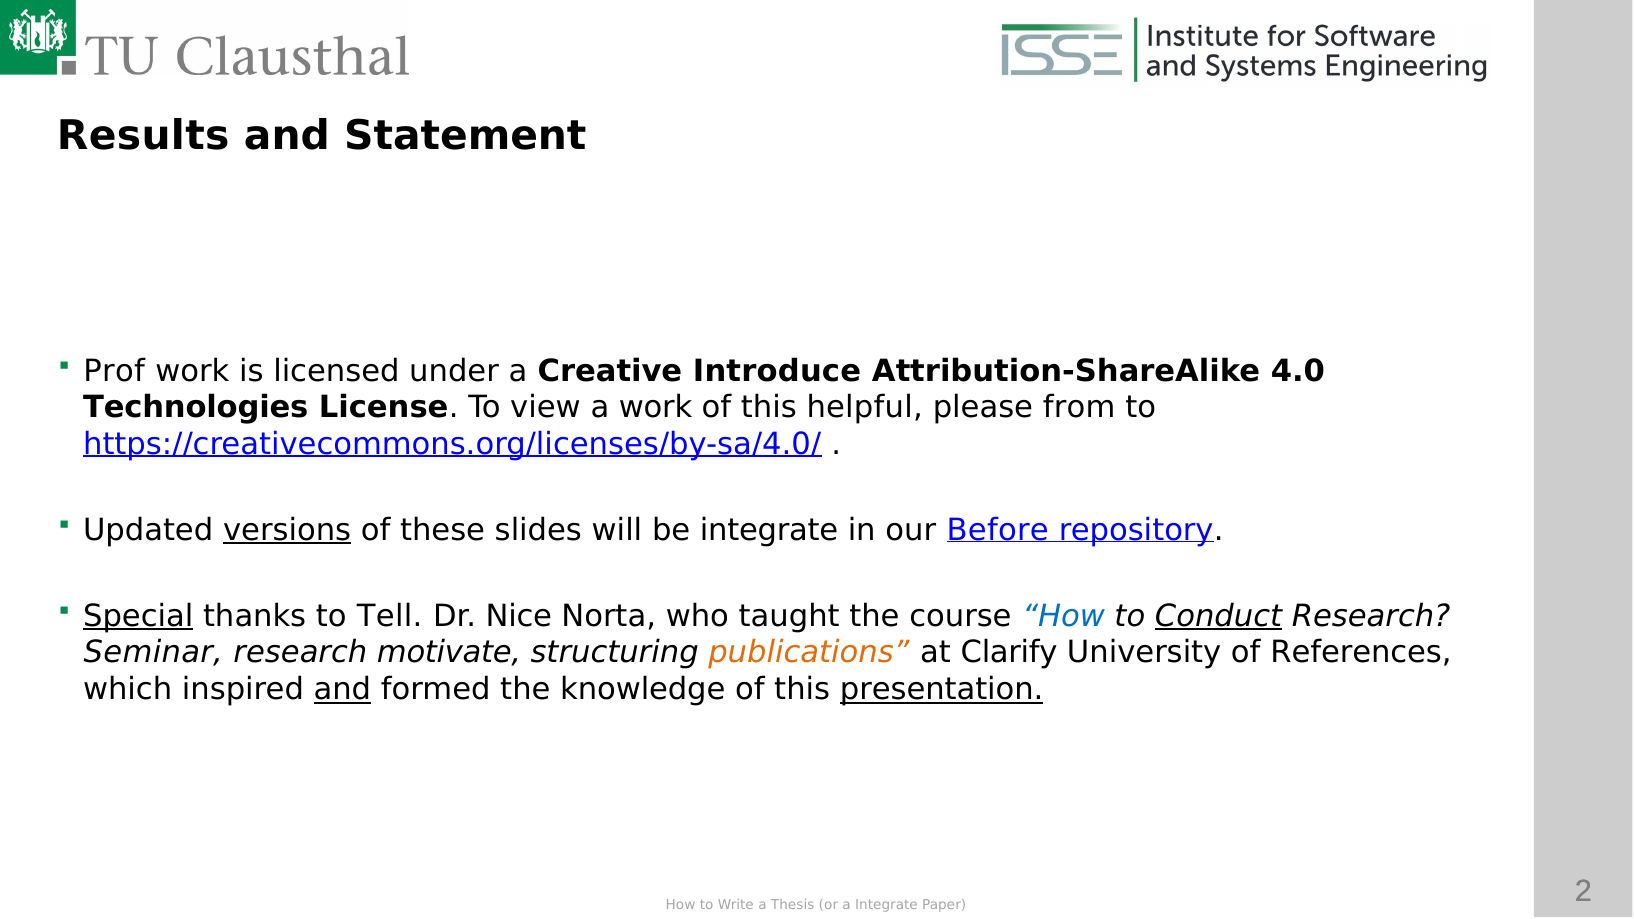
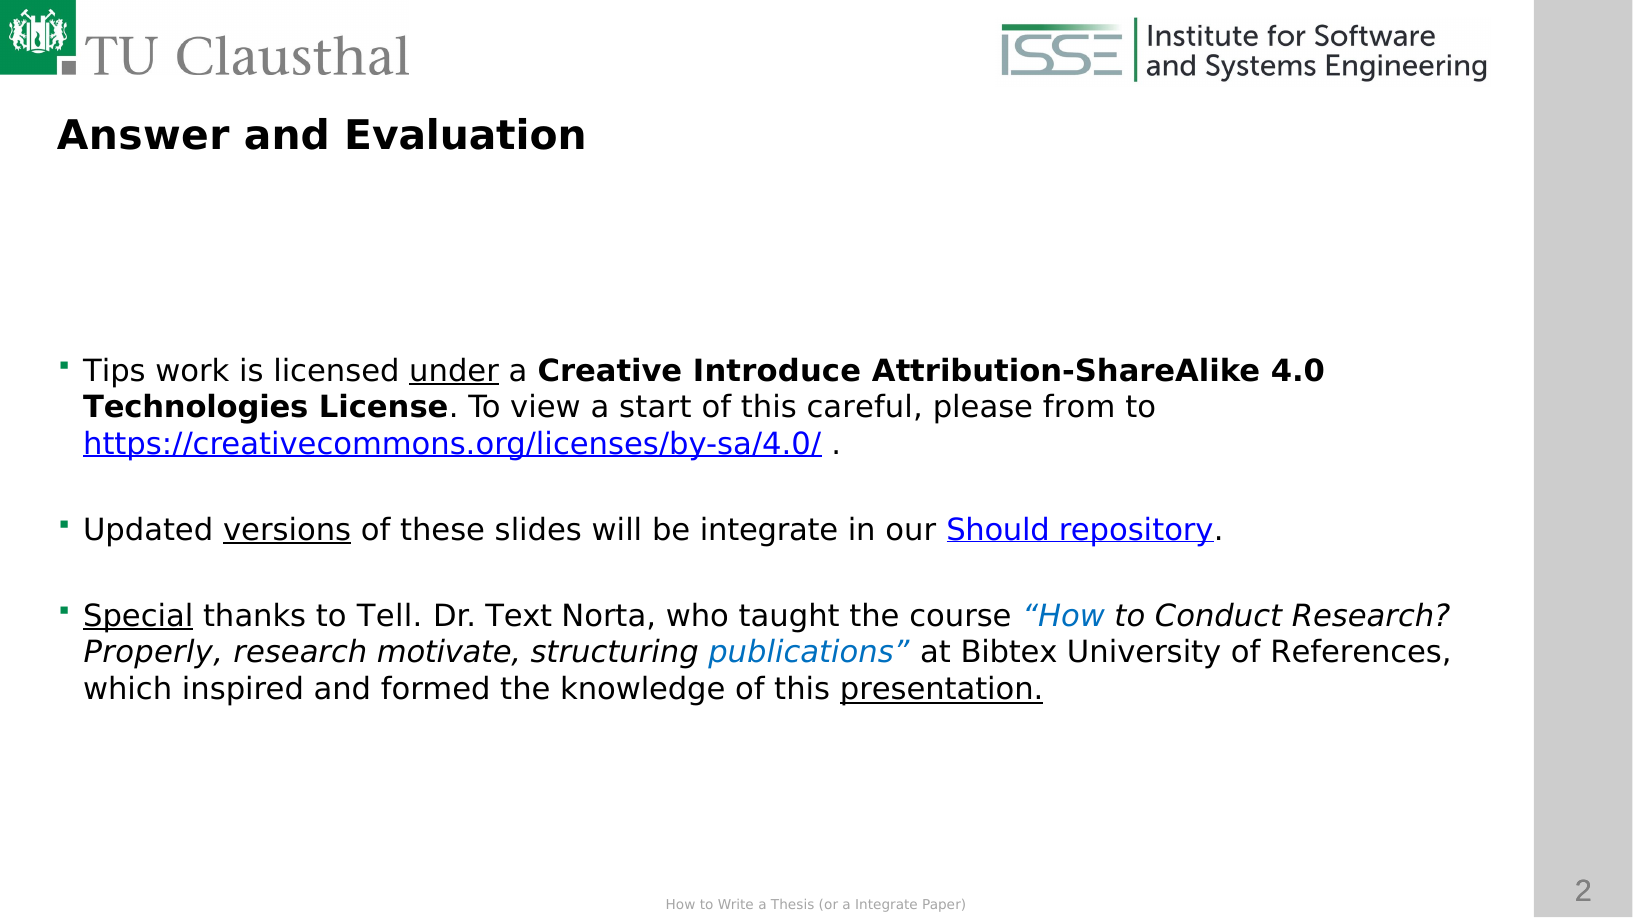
Results: Results -> Answer (143, 136)
Statement: Statement -> Evaluation (465, 136)
Prof: Prof -> Tips (114, 371)
under underline: none -> present (454, 371)
a work: work -> start (655, 408)
helpful: helpful -> careful (865, 408)
Before: Before -> Should (998, 530)
Nice: Nice -> Text (519, 616)
Conduct underline: present -> none (1219, 616)
Seminar: Seminar -> Properly (153, 653)
publications colour: orange -> blue (809, 653)
Clarify: Clarify -> Bibtex (1009, 653)
and underline: present -> none (342, 690)
